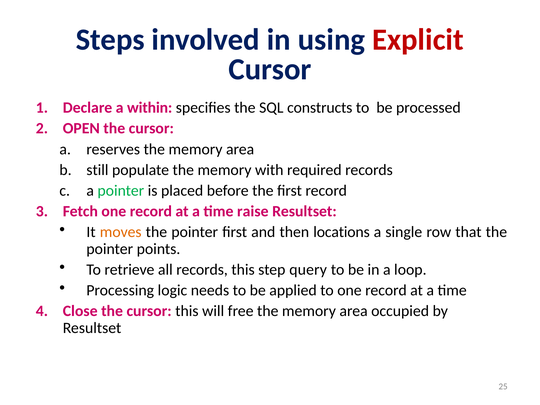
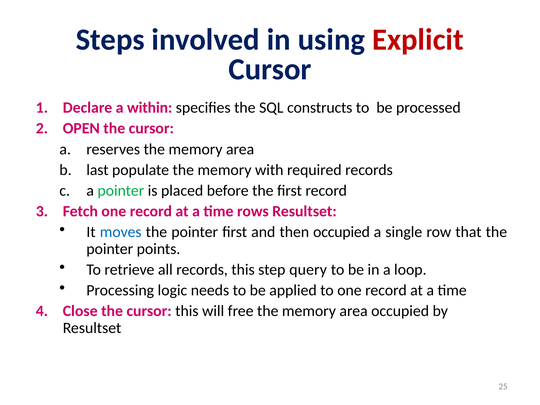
still: still -> last (97, 170)
raise: raise -> rows (253, 211)
moves colour: orange -> blue (121, 232)
then locations: locations -> occupied (342, 232)
